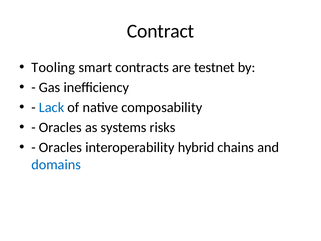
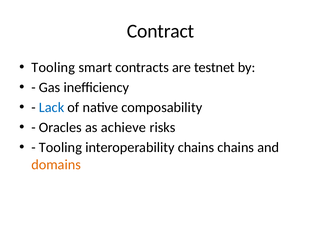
systems: systems -> achieve (123, 127)
Oracles: Oracles -> Tooling (60, 147)
interoperability hybrid: hybrid -> chains (196, 147)
domains colour: blue -> orange (56, 164)
